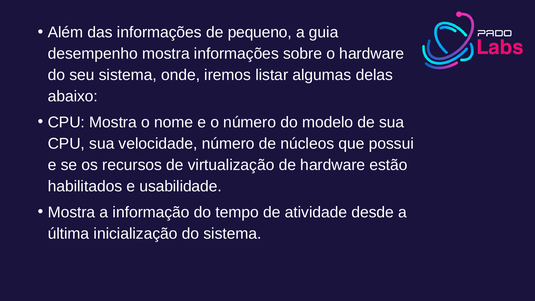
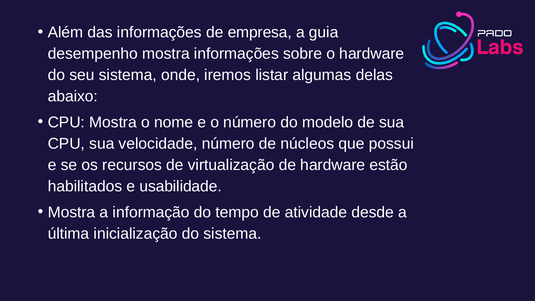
pequeno: pequeno -> empresa (260, 32)
